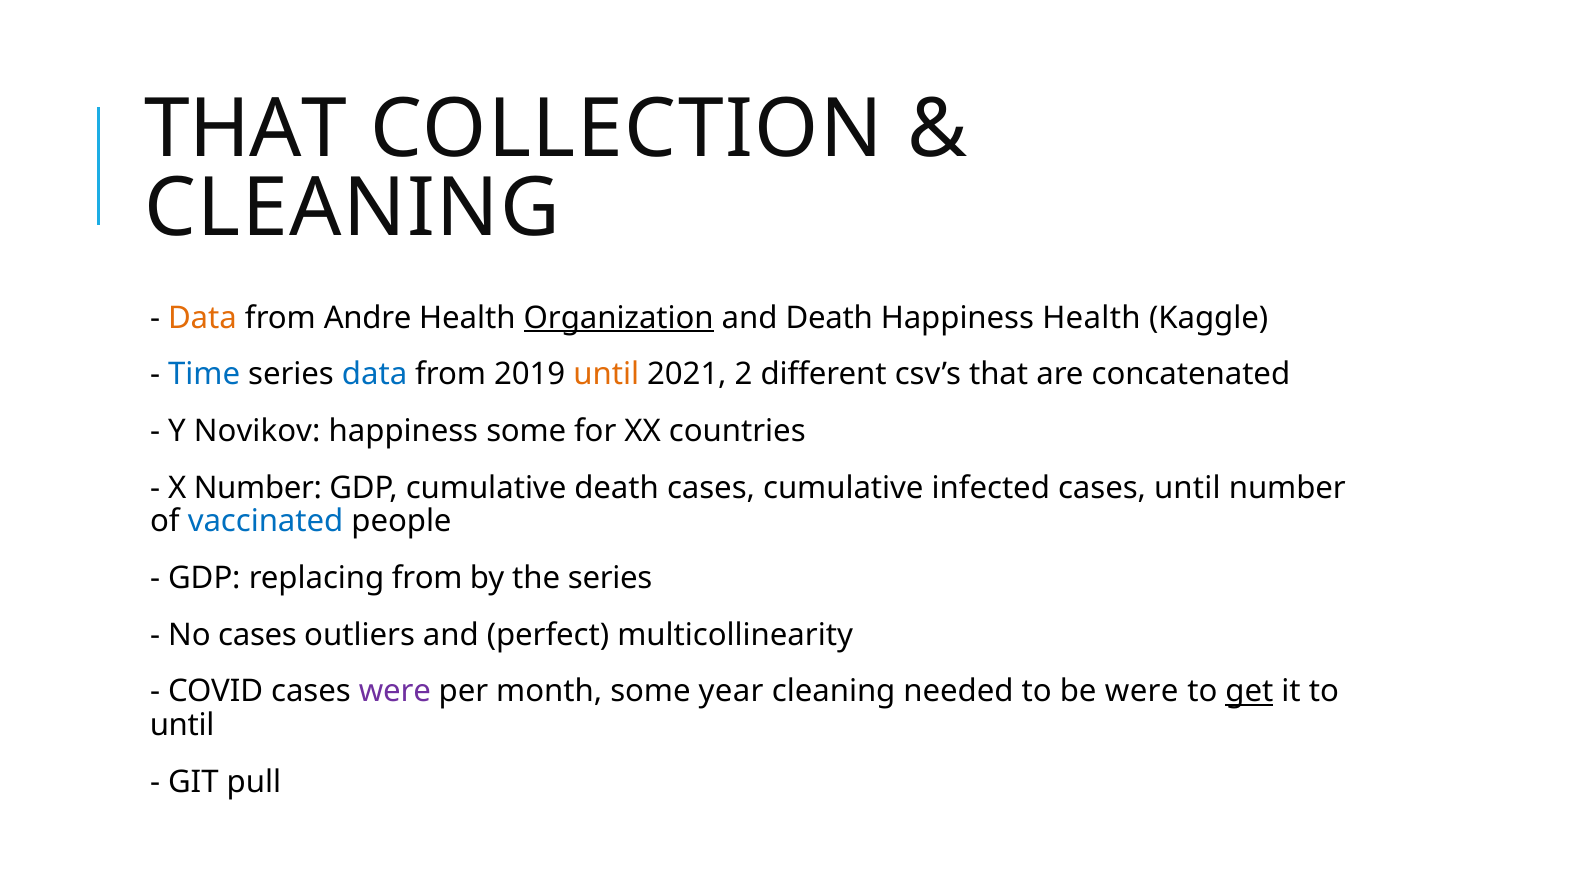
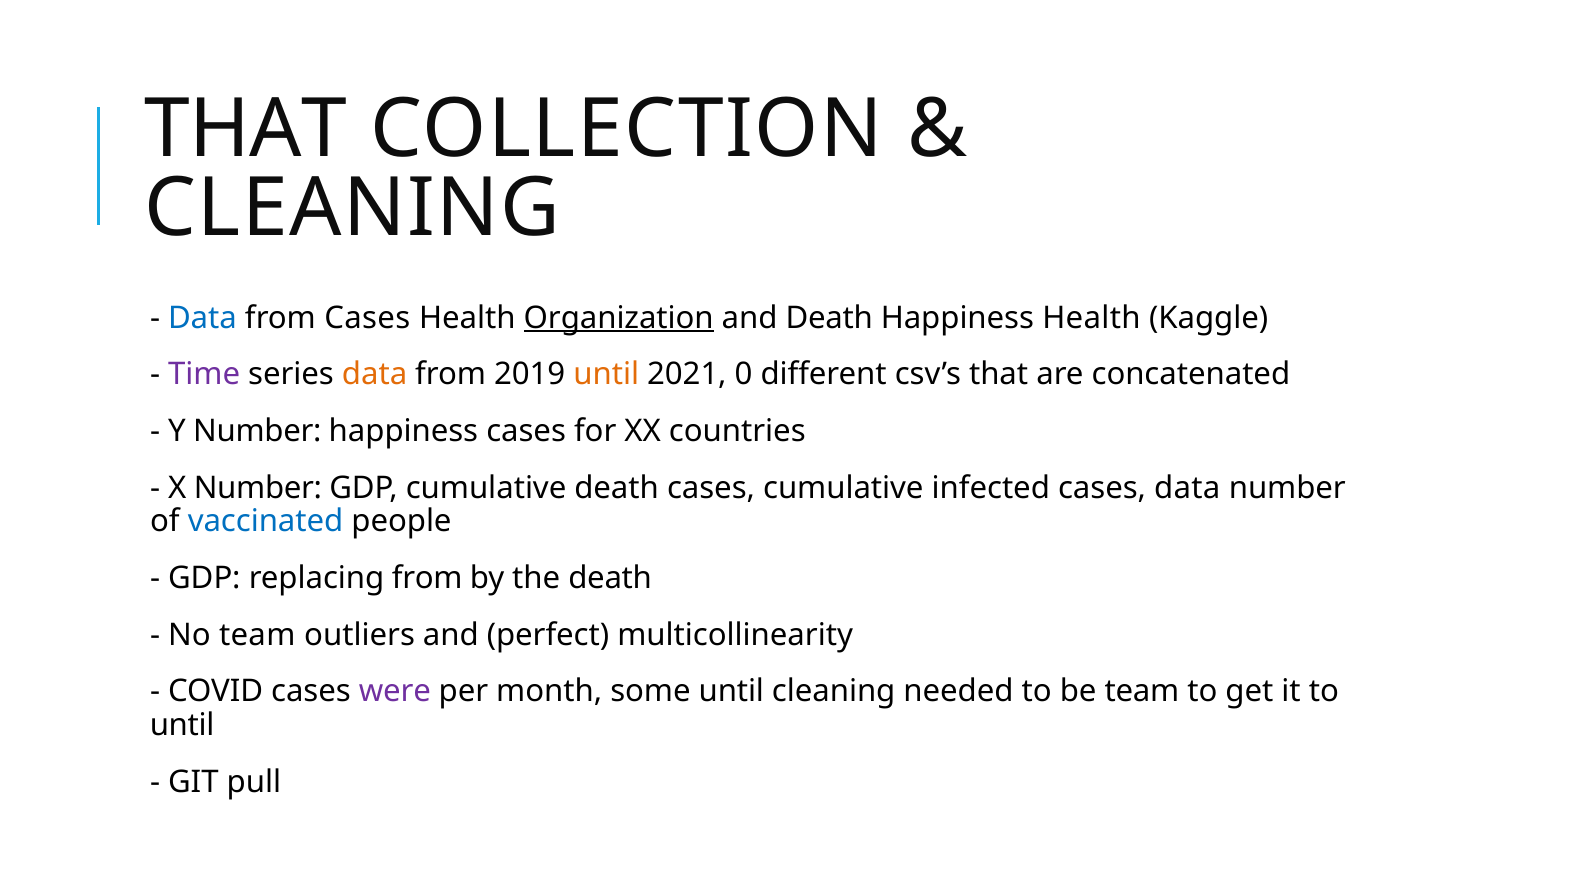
Data colour: orange -> blue (202, 318)
from Andre: Andre -> Cases (367, 318)
Time colour: blue -> purple (204, 375)
data colour: blue -> orange (375, 375)
2: 2 -> 0 (744, 375)
Y Novikov: Novikov -> Number (257, 431)
happiness some: some -> cases (526, 431)
cases until: until -> data (1187, 488)
the series: series -> death (610, 578)
No cases: cases -> team (257, 635)
some year: year -> until (731, 692)
be were: were -> team (1142, 692)
get underline: present -> none (1249, 692)
